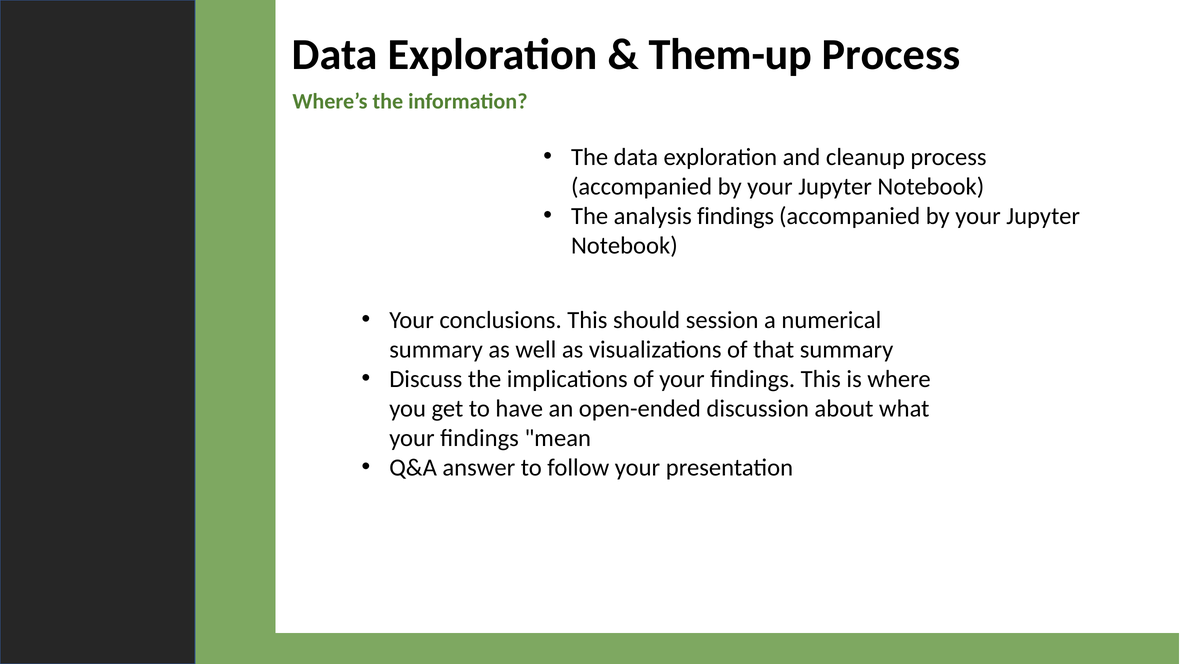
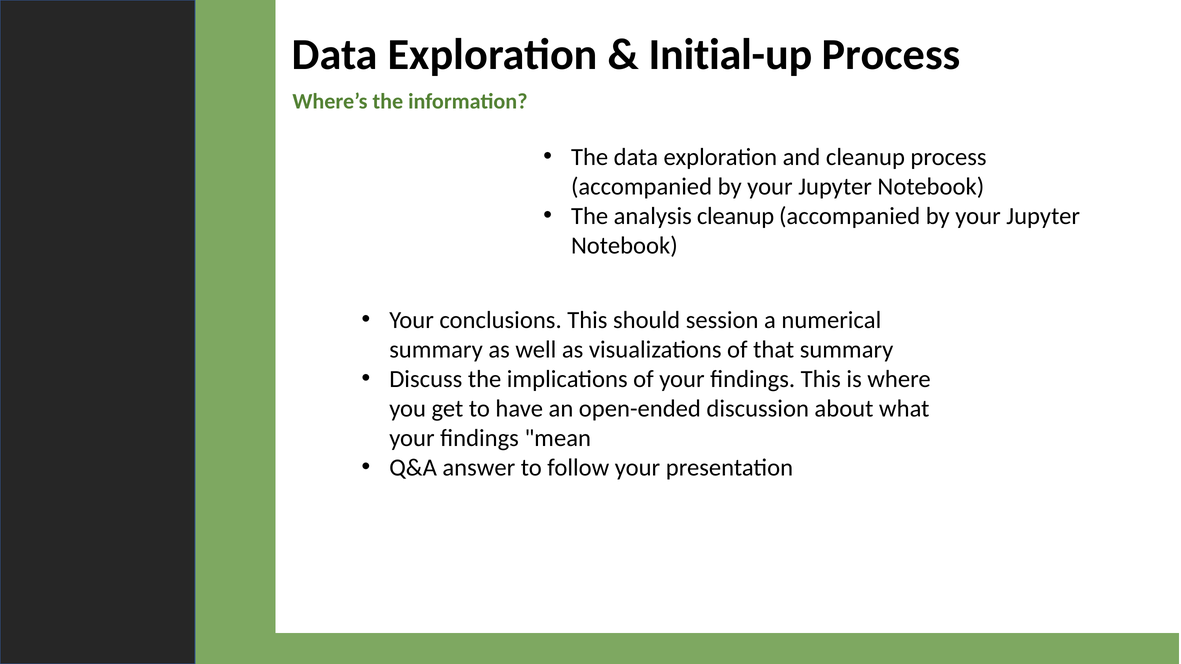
Them-up: Them-up -> Initial-up (731, 55)
analysis findings: findings -> cleanup (736, 216)
